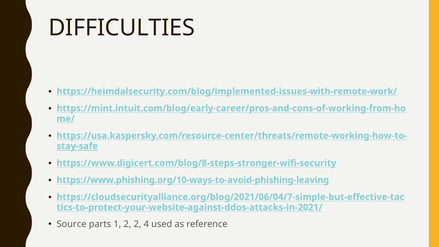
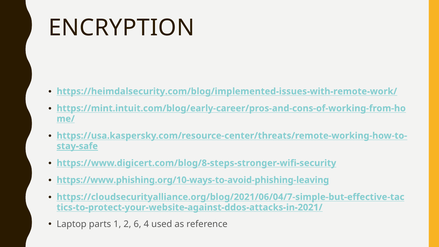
DIFFICULTIES: DIFFICULTIES -> ENCRYPTION (121, 28)
Source: Source -> Laptop (72, 224)
2 2: 2 -> 6 (137, 224)
